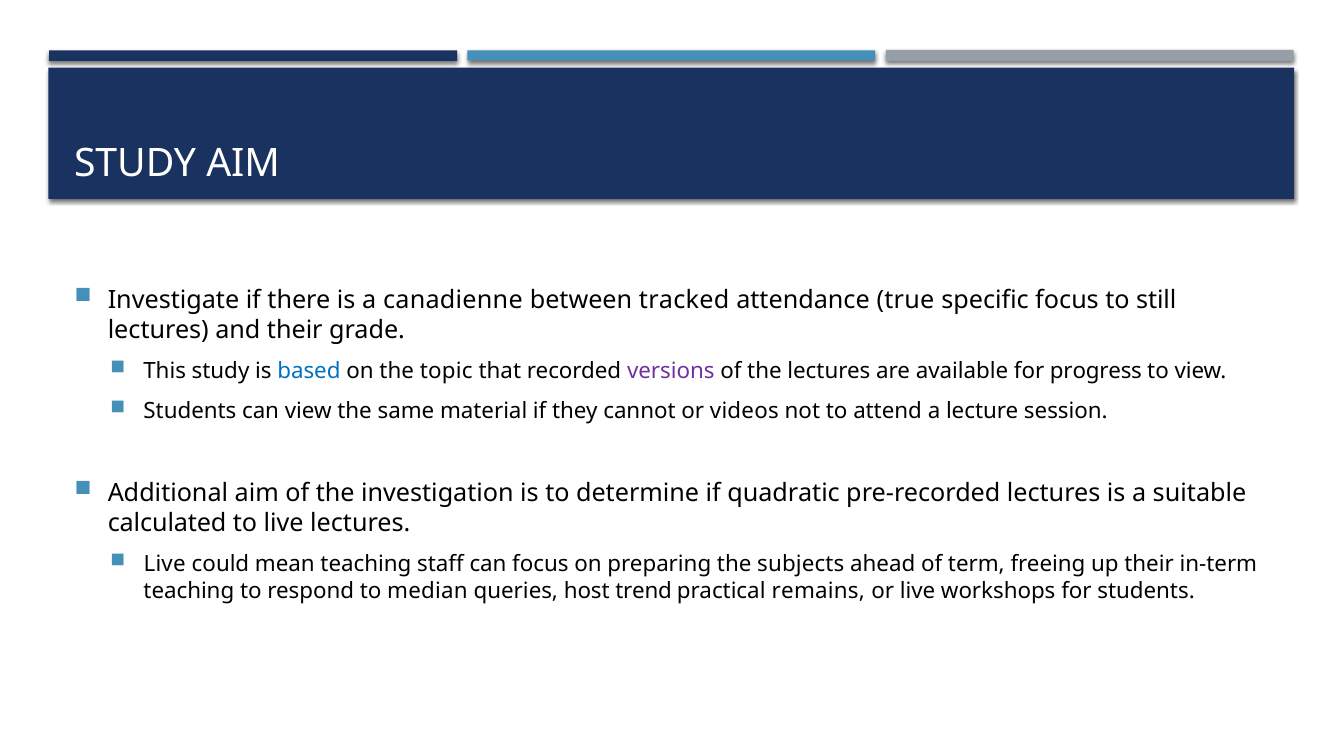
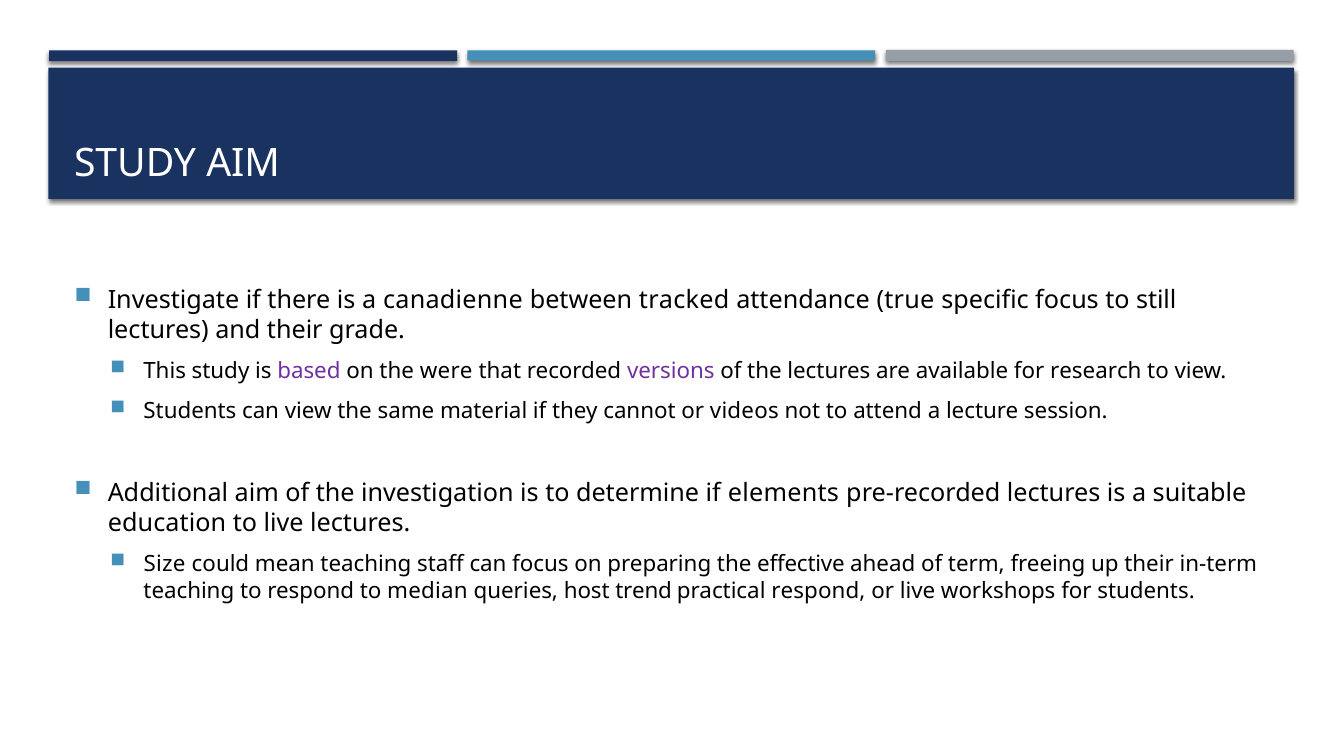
based colour: blue -> purple (309, 371)
topic: topic -> were (446, 371)
progress: progress -> research (1096, 371)
quadratic: quadratic -> elements (783, 493)
calculated: calculated -> education (167, 523)
Live: Live -> Size (165, 564)
subjects: subjects -> effective (801, 564)
practical remains: remains -> respond (818, 591)
